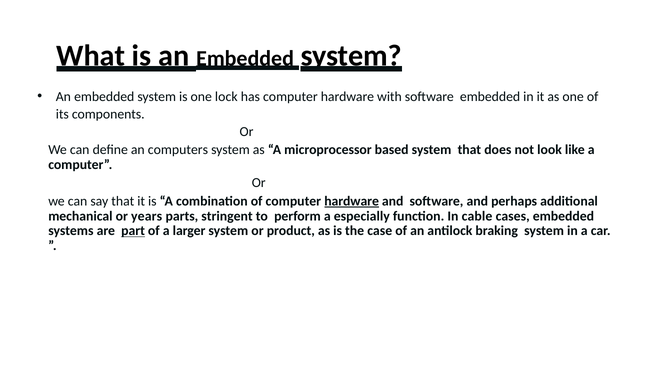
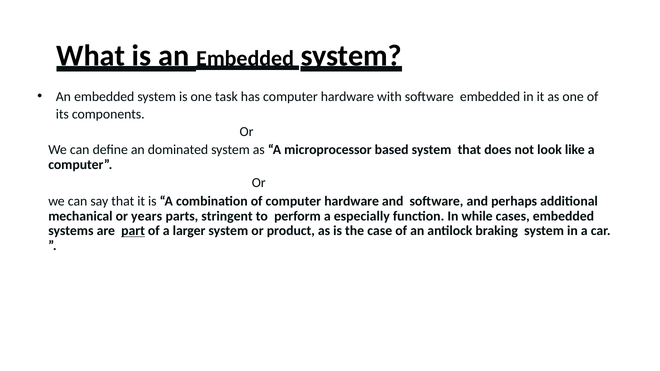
lock: lock -> task (226, 97)
computers: computers -> dominated (178, 150)
hardware underline: present -> none (352, 201)
cable: cable -> while (477, 216)
